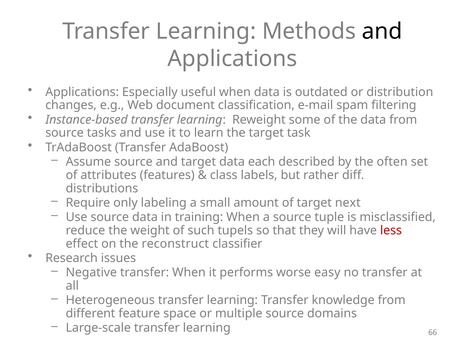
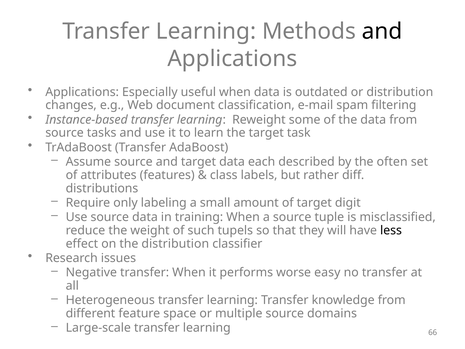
next: next -> digit (348, 203)
less colour: red -> black (391, 230)
the reconstruct: reconstruct -> distribution (175, 243)
